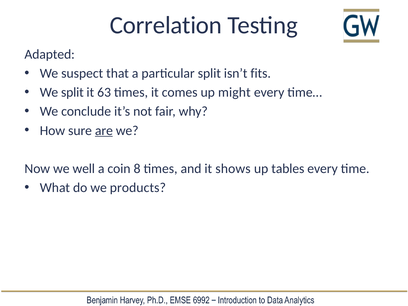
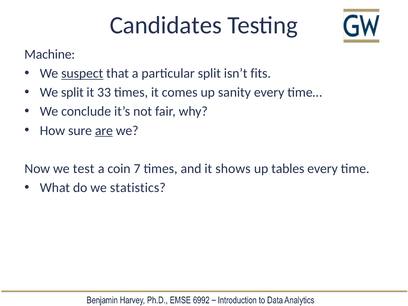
Correlation: Correlation -> Candidates (166, 25)
Adapted: Adapted -> Machine (50, 54)
suspect underline: none -> present (82, 73)
63: 63 -> 33 (104, 92)
might: might -> sanity (234, 92)
well: well -> test (84, 169)
8: 8 -> 7 (137, 169)
products: products -> statistics (138, 188)
